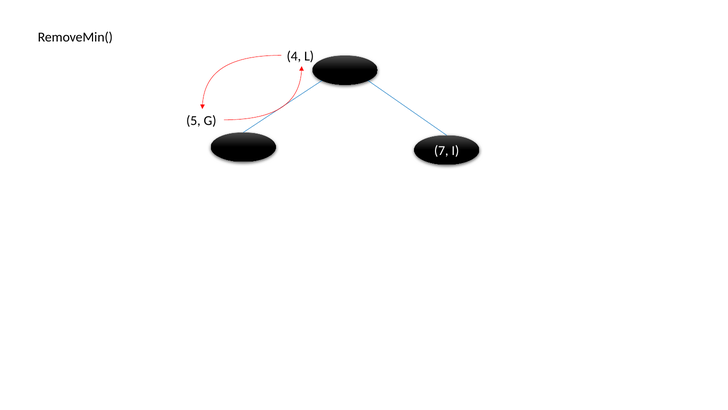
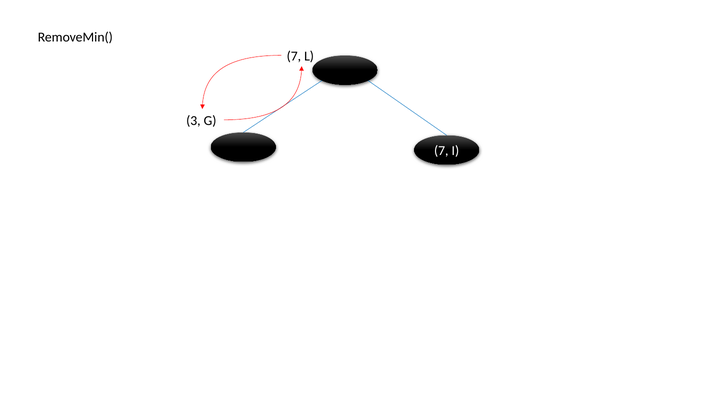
4: 4 -> 7 (294, 56)
5: 5 -> 3 (193, 121)
